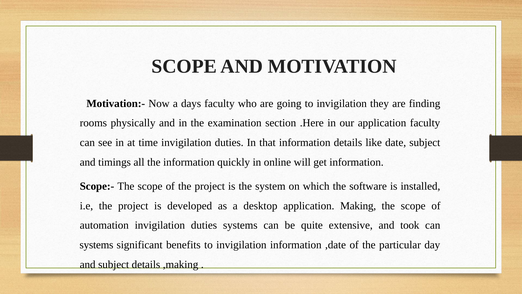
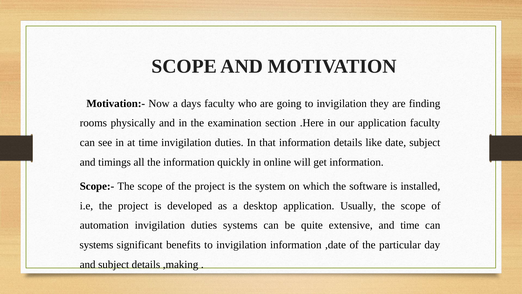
Making: Making -> Usually (358, 206)
and took: took -> time (410, 225)
